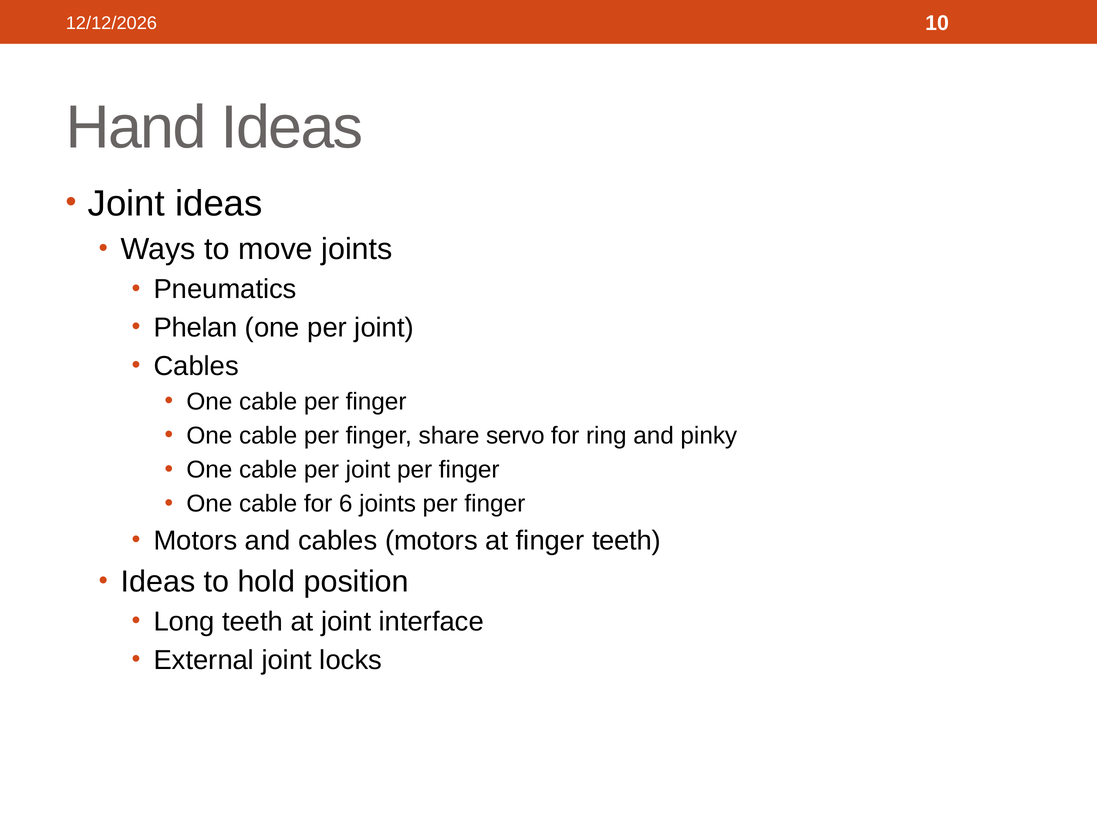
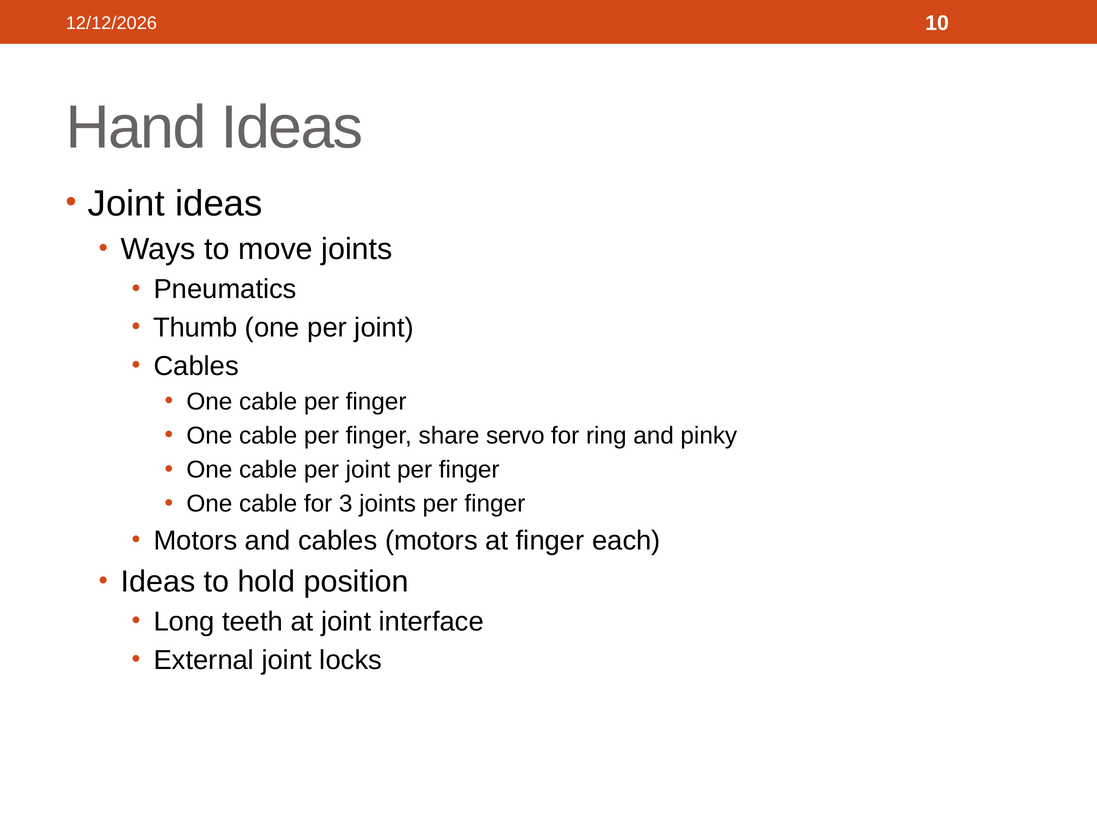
Phelan: Phelan -> Thumb (196, 328)
6: 6 -> 3 (346, 504)
finger teeth: teeth -> each (626, 541)
